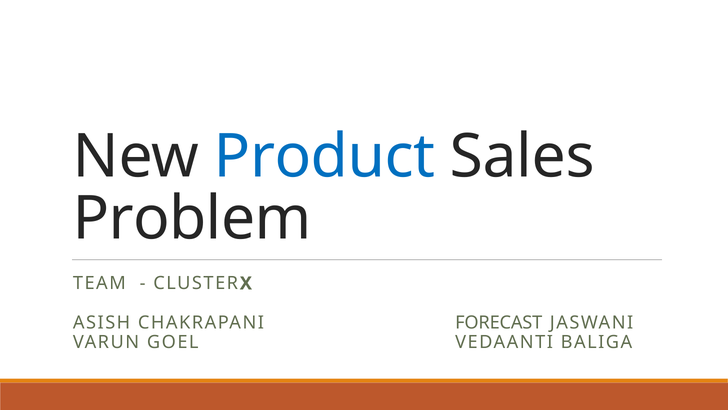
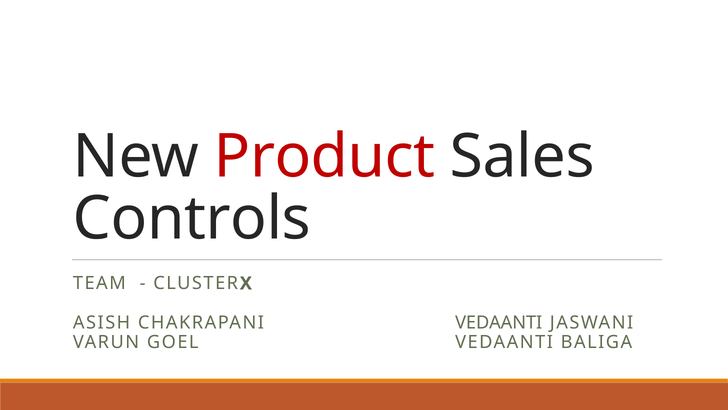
Product colour: blue -> red (325, 157)
Problem: Problem -> Controls (192, 219)
CHAKRAPANI FORECAST: FORECAST -> VEDAANTI (499, 322)
